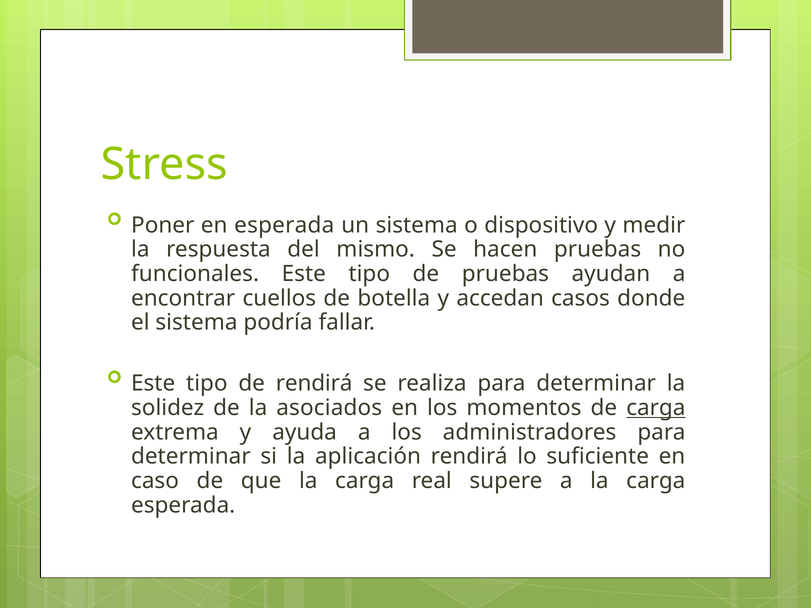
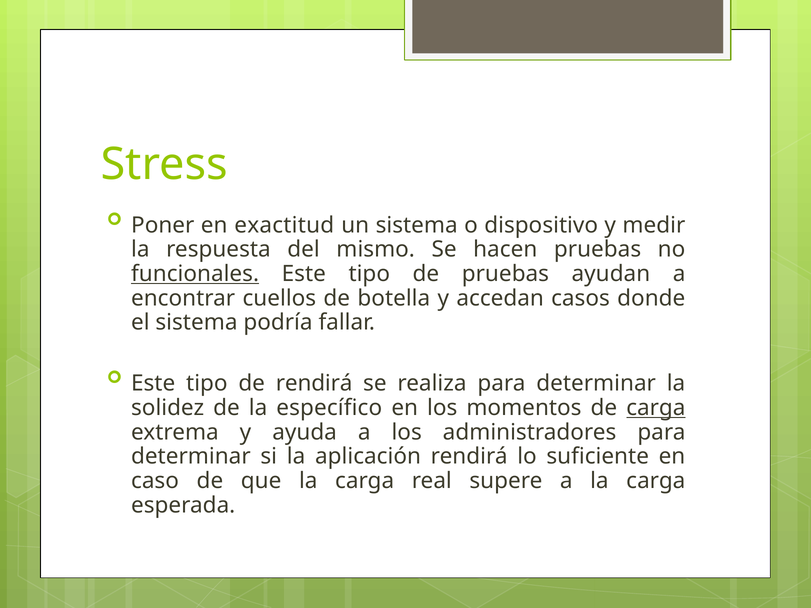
en esperada: esperada -> exactitud (284, 225)
funcionales underline: none -> present (195, 274)
asociados: asociados -> específico (329, 408)
